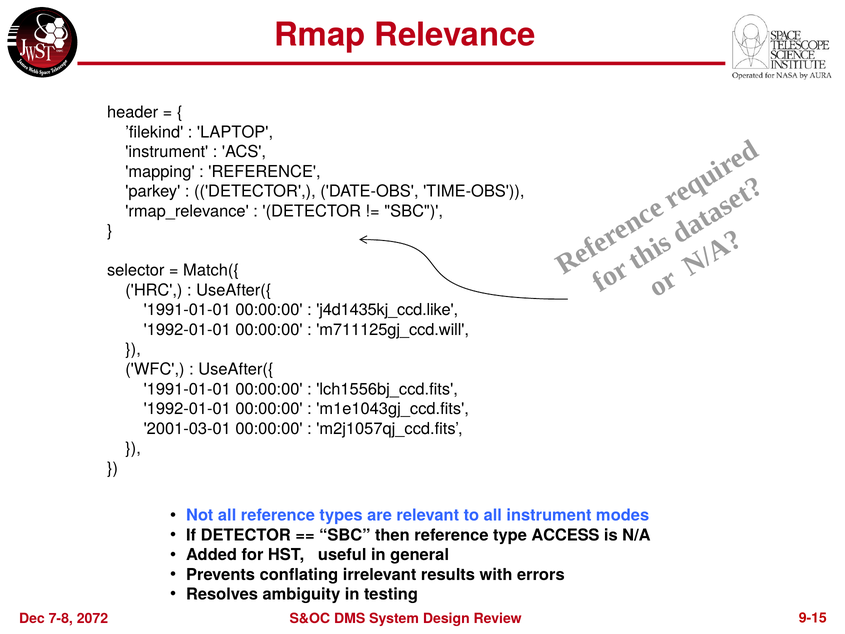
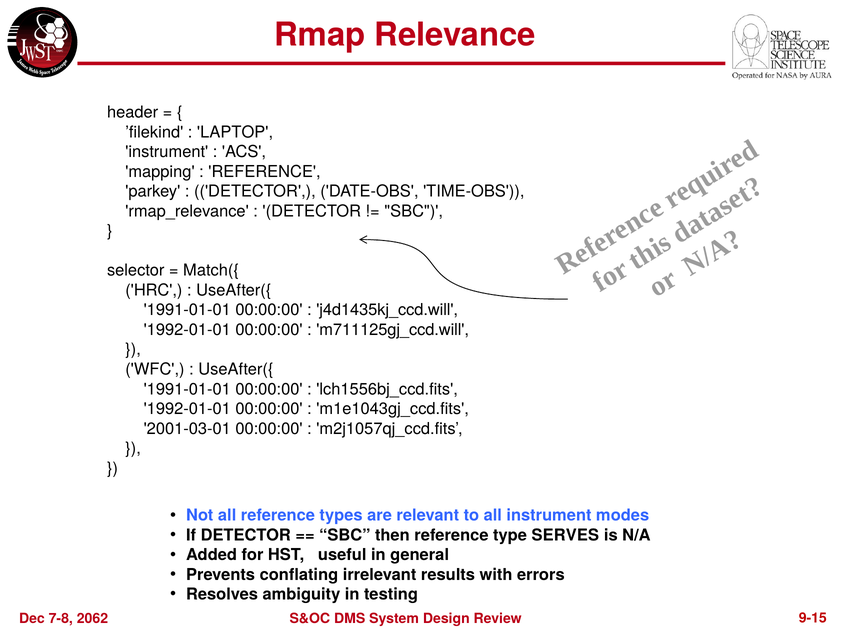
j4d1435kj_ccd.like: j4d1435kj_ccd.like -> j4d1435kj_ccd.will (387, 310)
ACCESS: ACCESS -> SERVES (565, 535)
2072: 2072 -> 2062 (92, 618)
